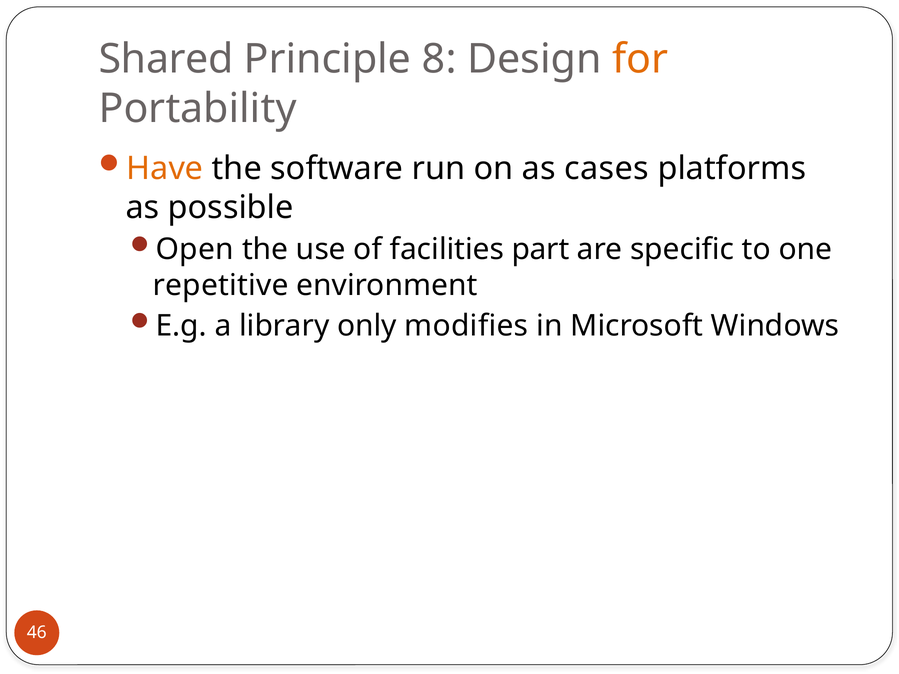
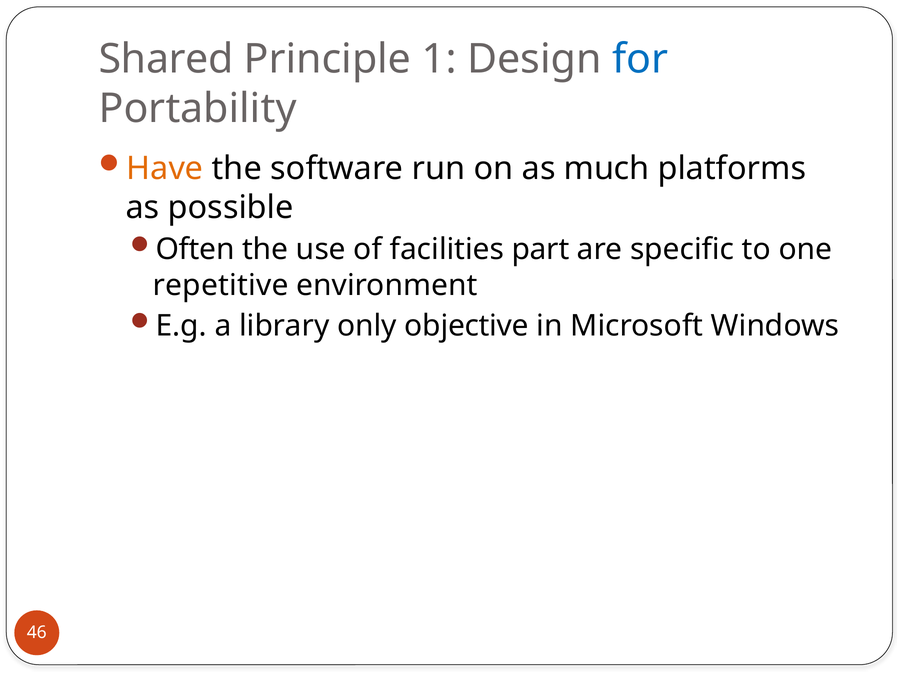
8: 8 -> 1 (439, 59)
for colour: orange -> blue (640, 59)
cases: cases -> much (607, 169)
Open: Open -> Often (195, 249)
modifies: modifies -> objective (467, 326)
